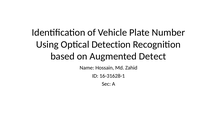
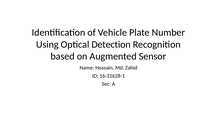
Detect: Detect -> Sensor (153, 56)
